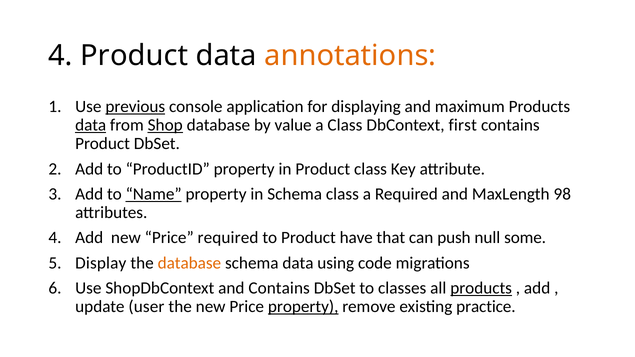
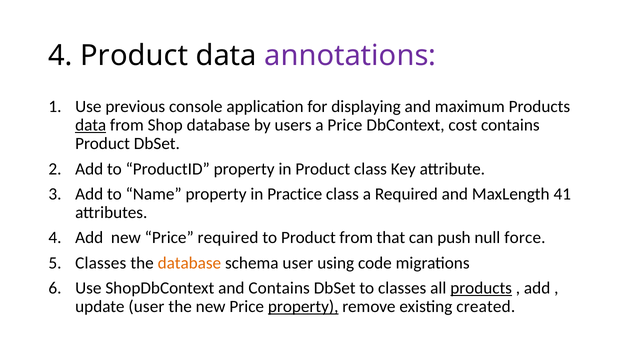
annotations colour: orange -> purple (350, 56)
previous underline: present -> none (135, 107)
Shop underline: present -> none (165, 125)
value: value -> users (293, 125)
a Class: Class -> Price (345, 125)
first: first -> cost (463, 125)
Name underline: present -> none (154, 194)
in Schema: Schema -> Practice (295, 194)
98: 98 -> 41 (562, 194)
Product have: have -> from (356, 238)
some: some -> force (525, 238)
Display: Display -> Classes (101, 263)
schema data: data -> user (298, 263)
practice: practice -> created (486, 307)
